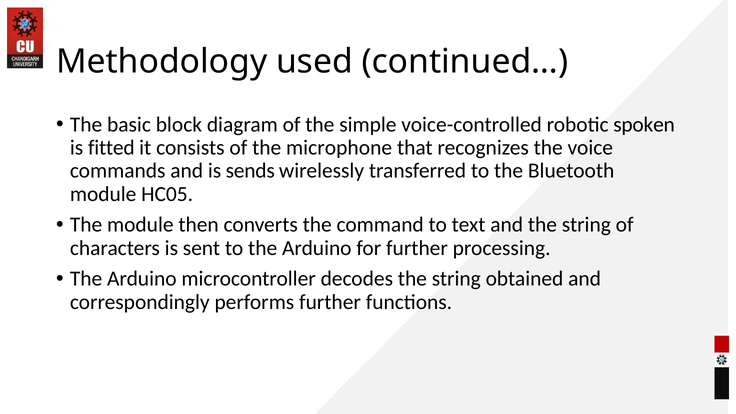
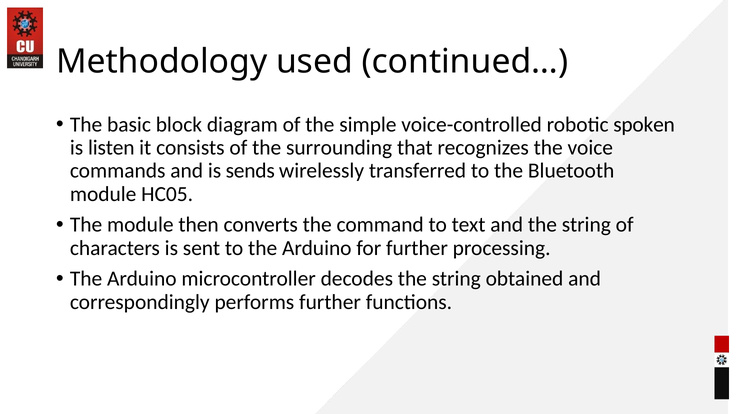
fitted: fitted -> listen (111, 148)
microphone: microphone -> surrounding (339, 148)
